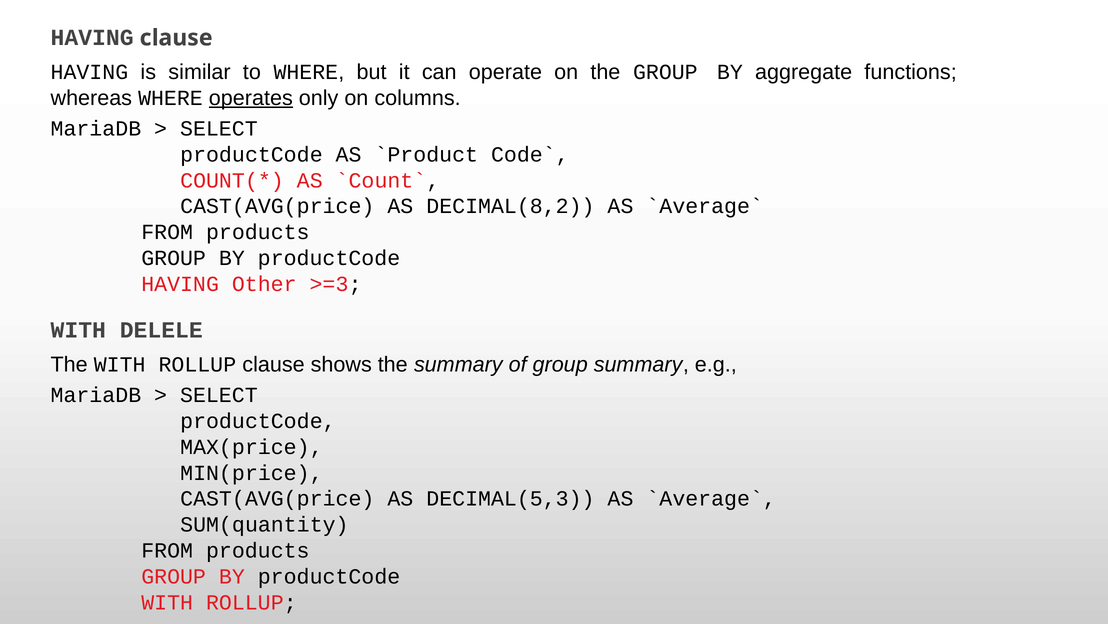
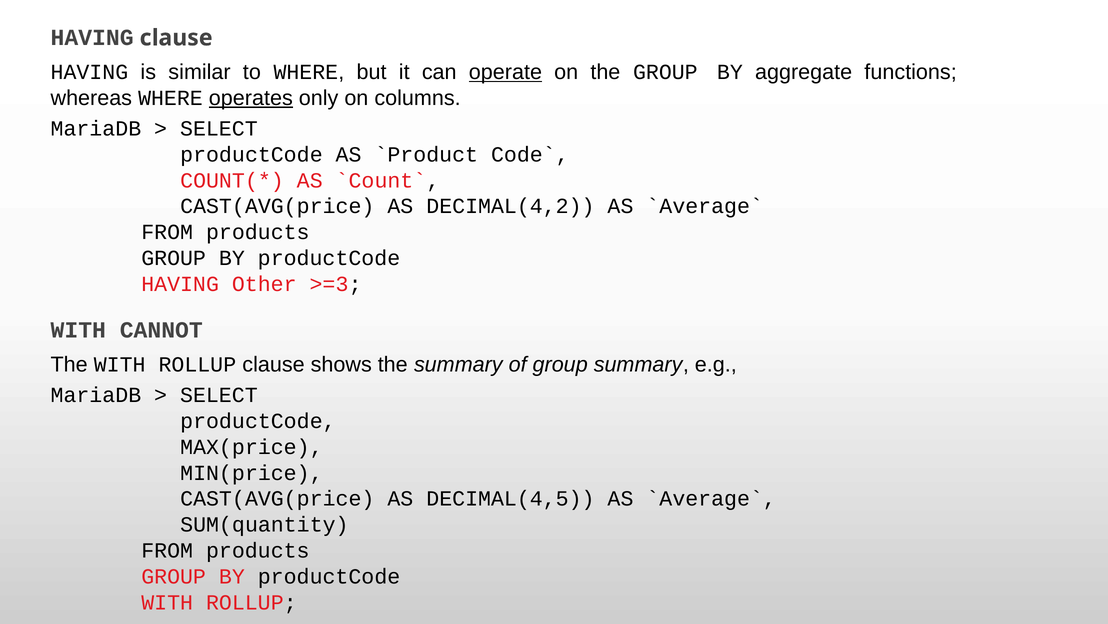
operate underline: none -> present (505, 72)
DECIMAL(8,2: DECIMAL(8,2 -> DECIMAL(4,2 (510, 206)
DELELE: DELELE -> CANNOT (161, 330)
DECIMAL(5,3: DECIMAL(5,3 -> DECIMAL(4,5 (510, 498)
